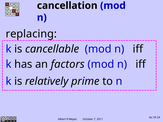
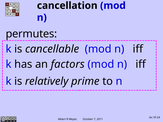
replacing: replacing -> permutes (31, 34)
